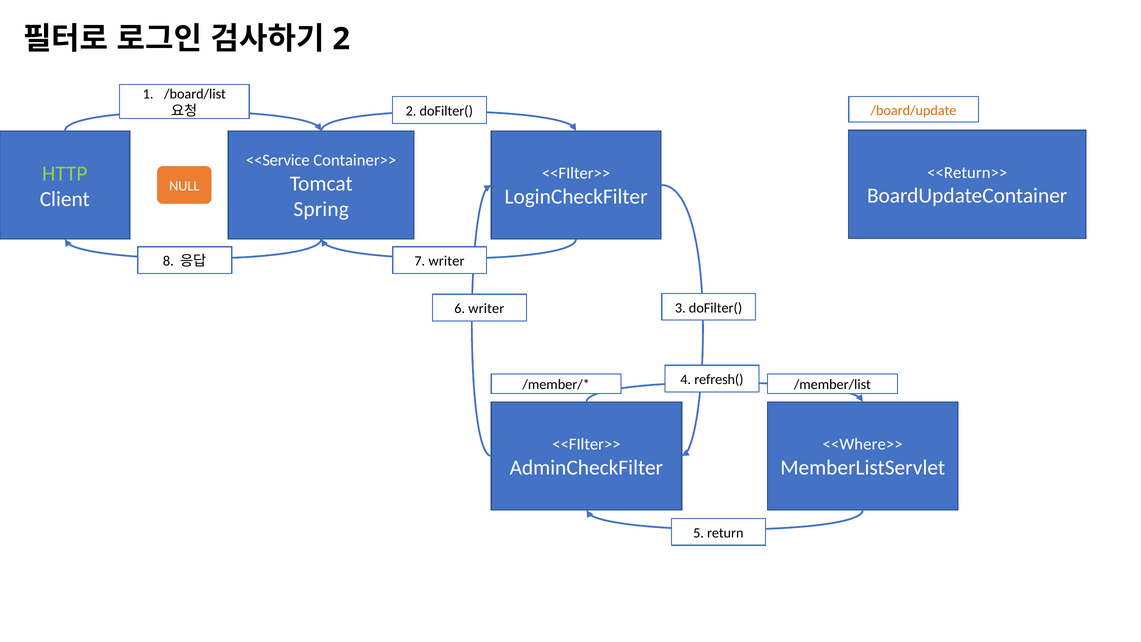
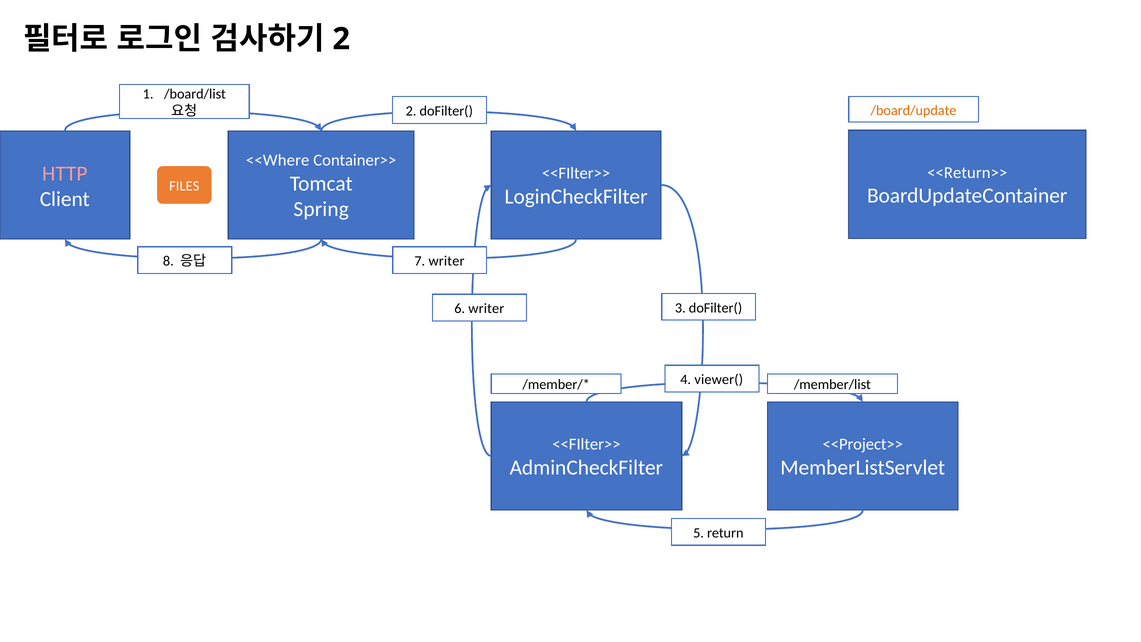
<<Service: <<Service -> <<Where (278, 160)
HTTP colour: light green -> pink (65, 174)
NULL: NULL -> FILES (184, 186)
refresh(: refresh( -> viewer( (719, 380)
<<Where>>: <<Where>> -> <<Project>> (863, 444)
